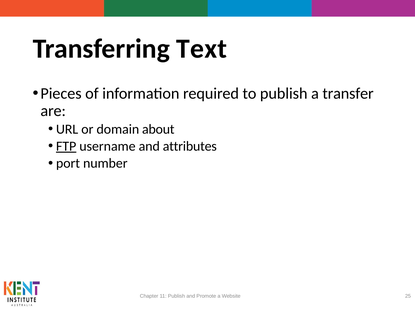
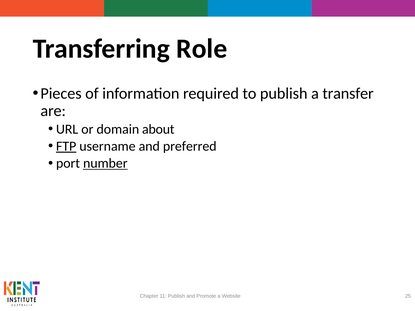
Text: Text -> Role (202, 49)
attributes: attributes -> preferred (190, 146)
number underline: none -> present (105, 163)
